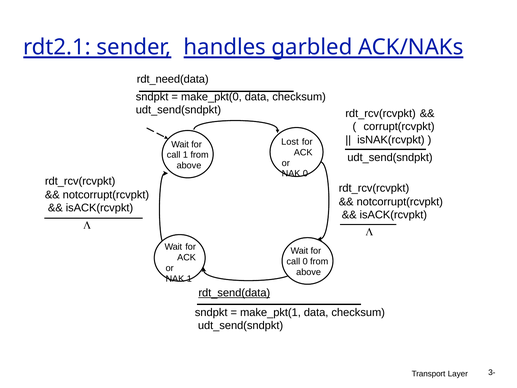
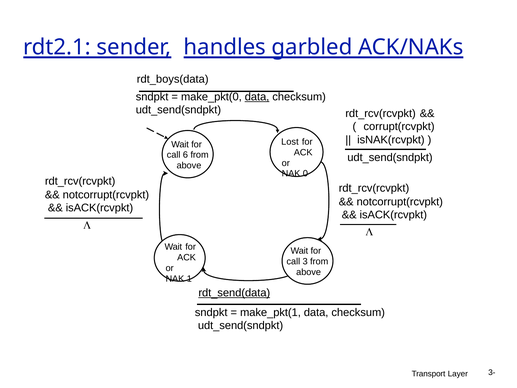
rdt_need(data: rdt_need(data -> rdt_boys(data (173, 79)
data underline: none -> present (257, 97)
call 1: 1 -> 6 (185, 155)
call 0: 0 -> 3 (305, 261)
